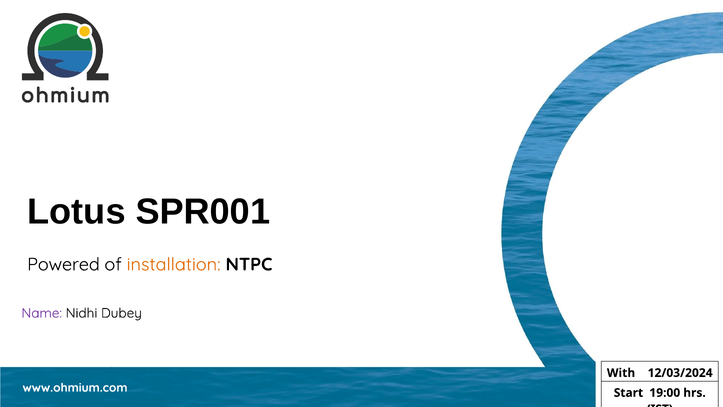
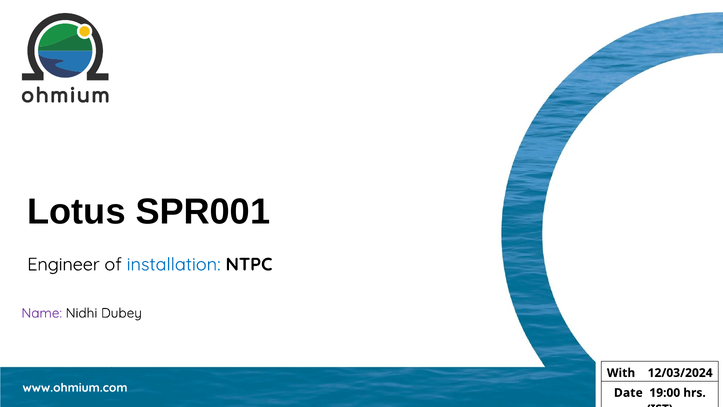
Powered: Powered -> Engineer (63, 264)
installation colour: orange -> blue (174, 264)
Start: Start -> Date (628, 393)
